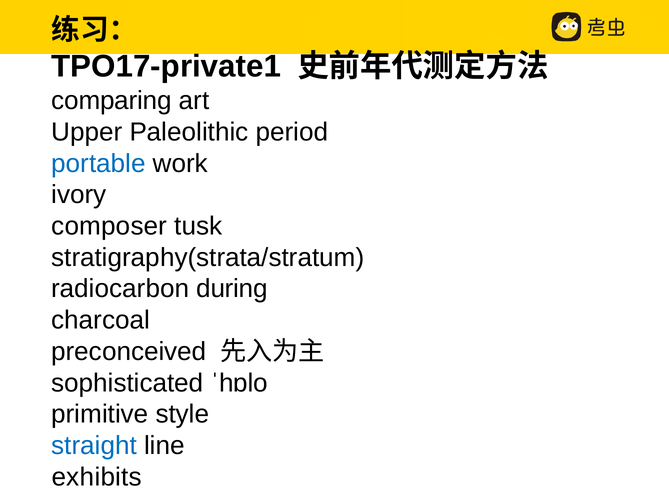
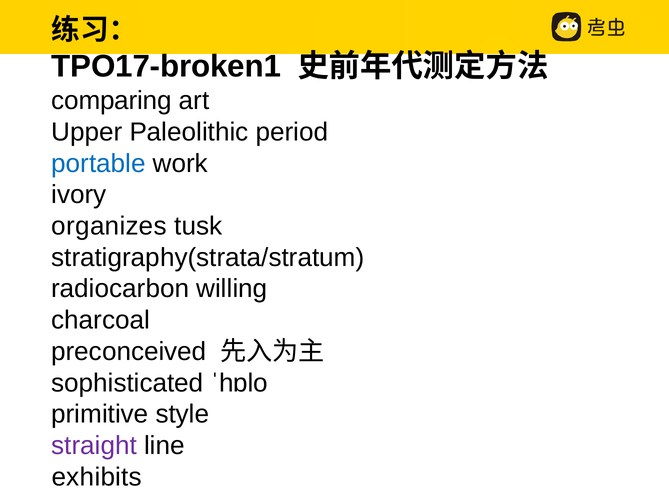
TPO17-private1: TPO17-private1 -> TPO17-broken1 (166, 66)
composer: composer -> organizes (109, 226)
during: during -> willing (232, 289)
straight colour: blue -> purple (94, 445)
